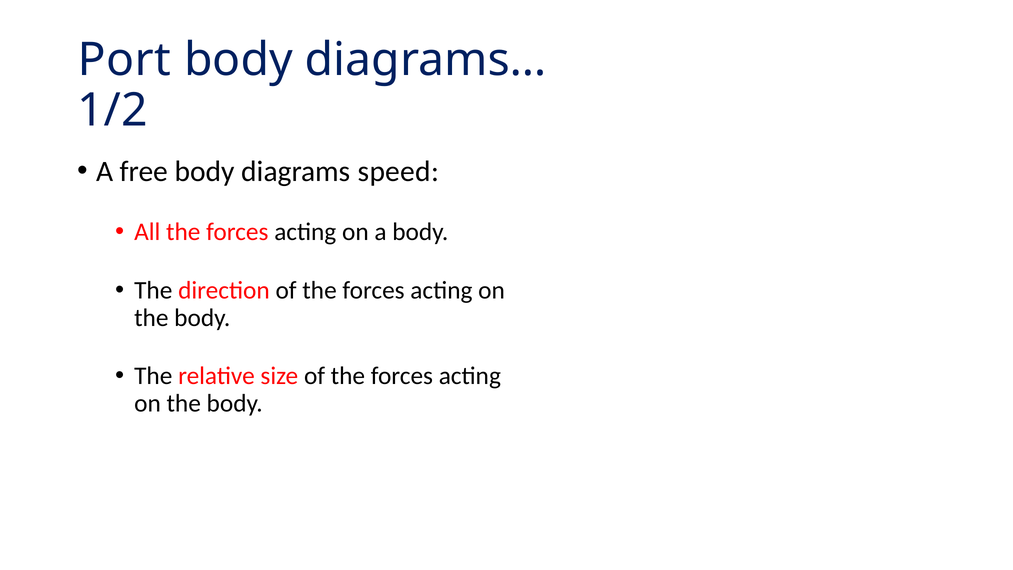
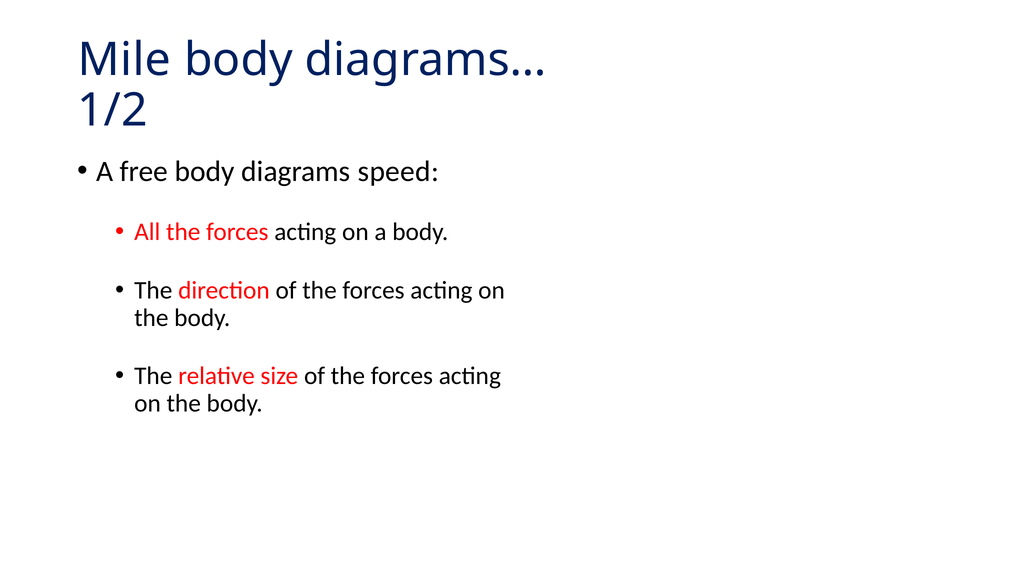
Port: Port -> Mile (124, 60)
